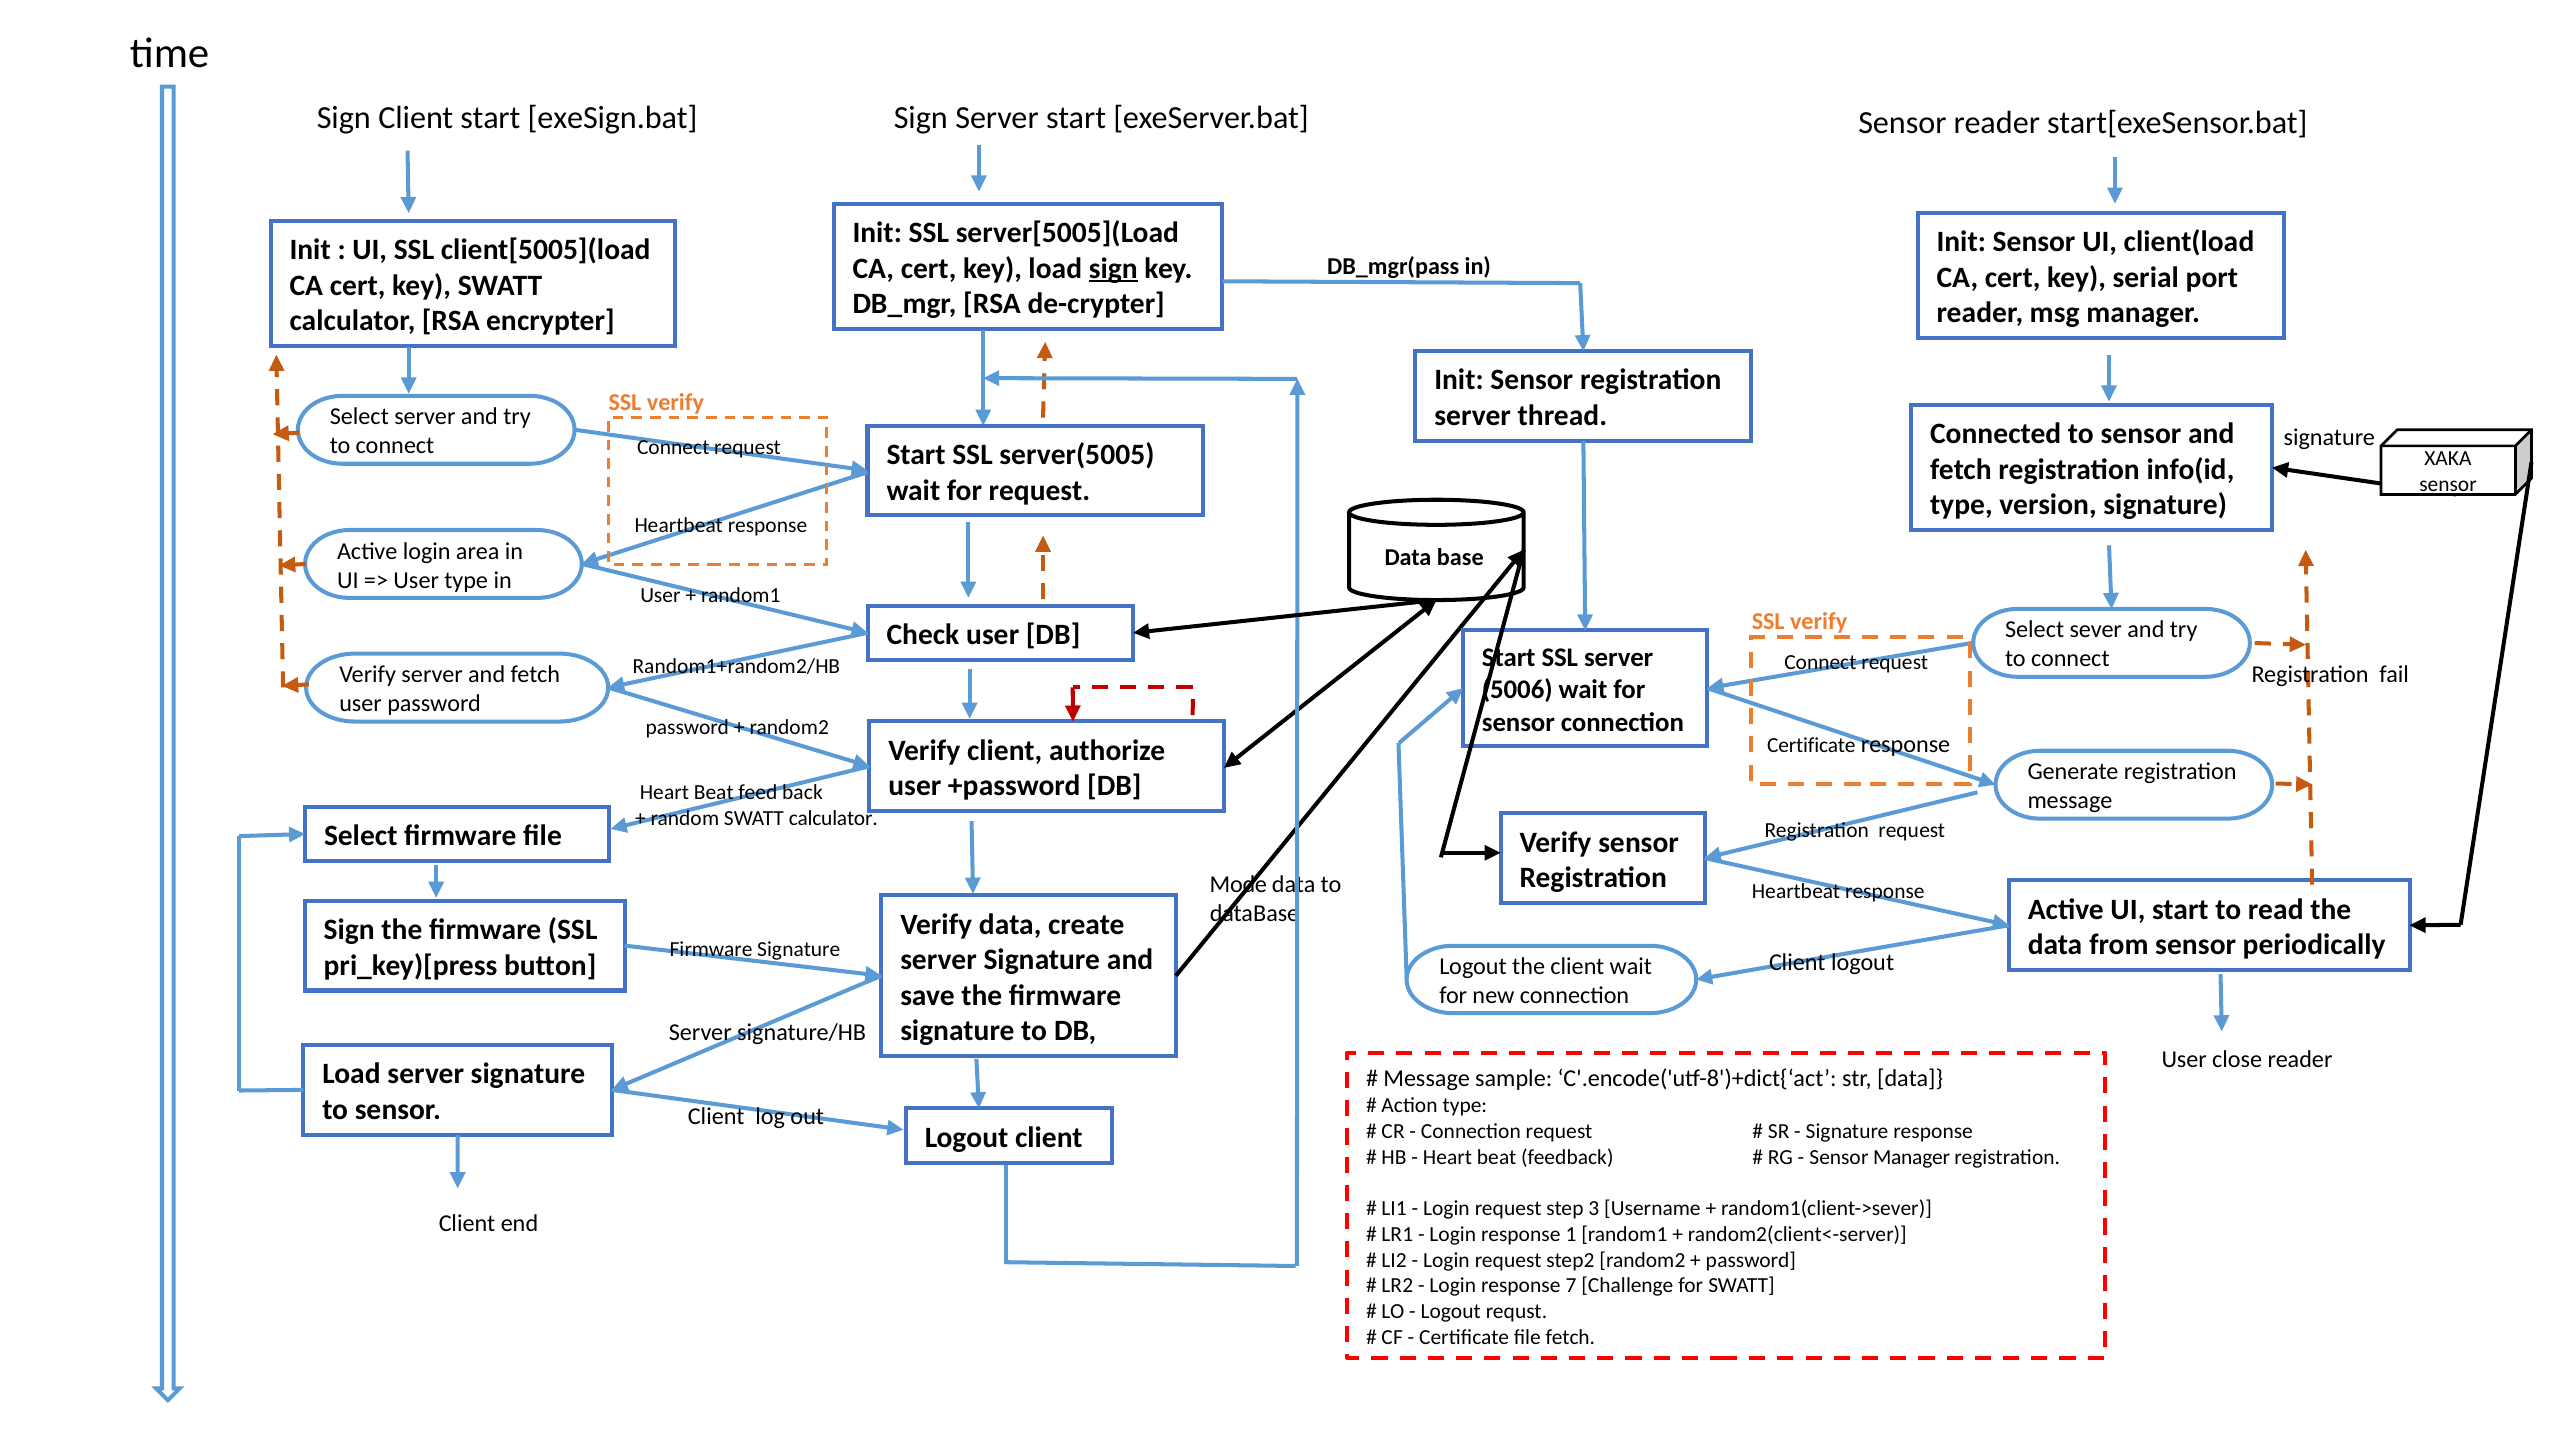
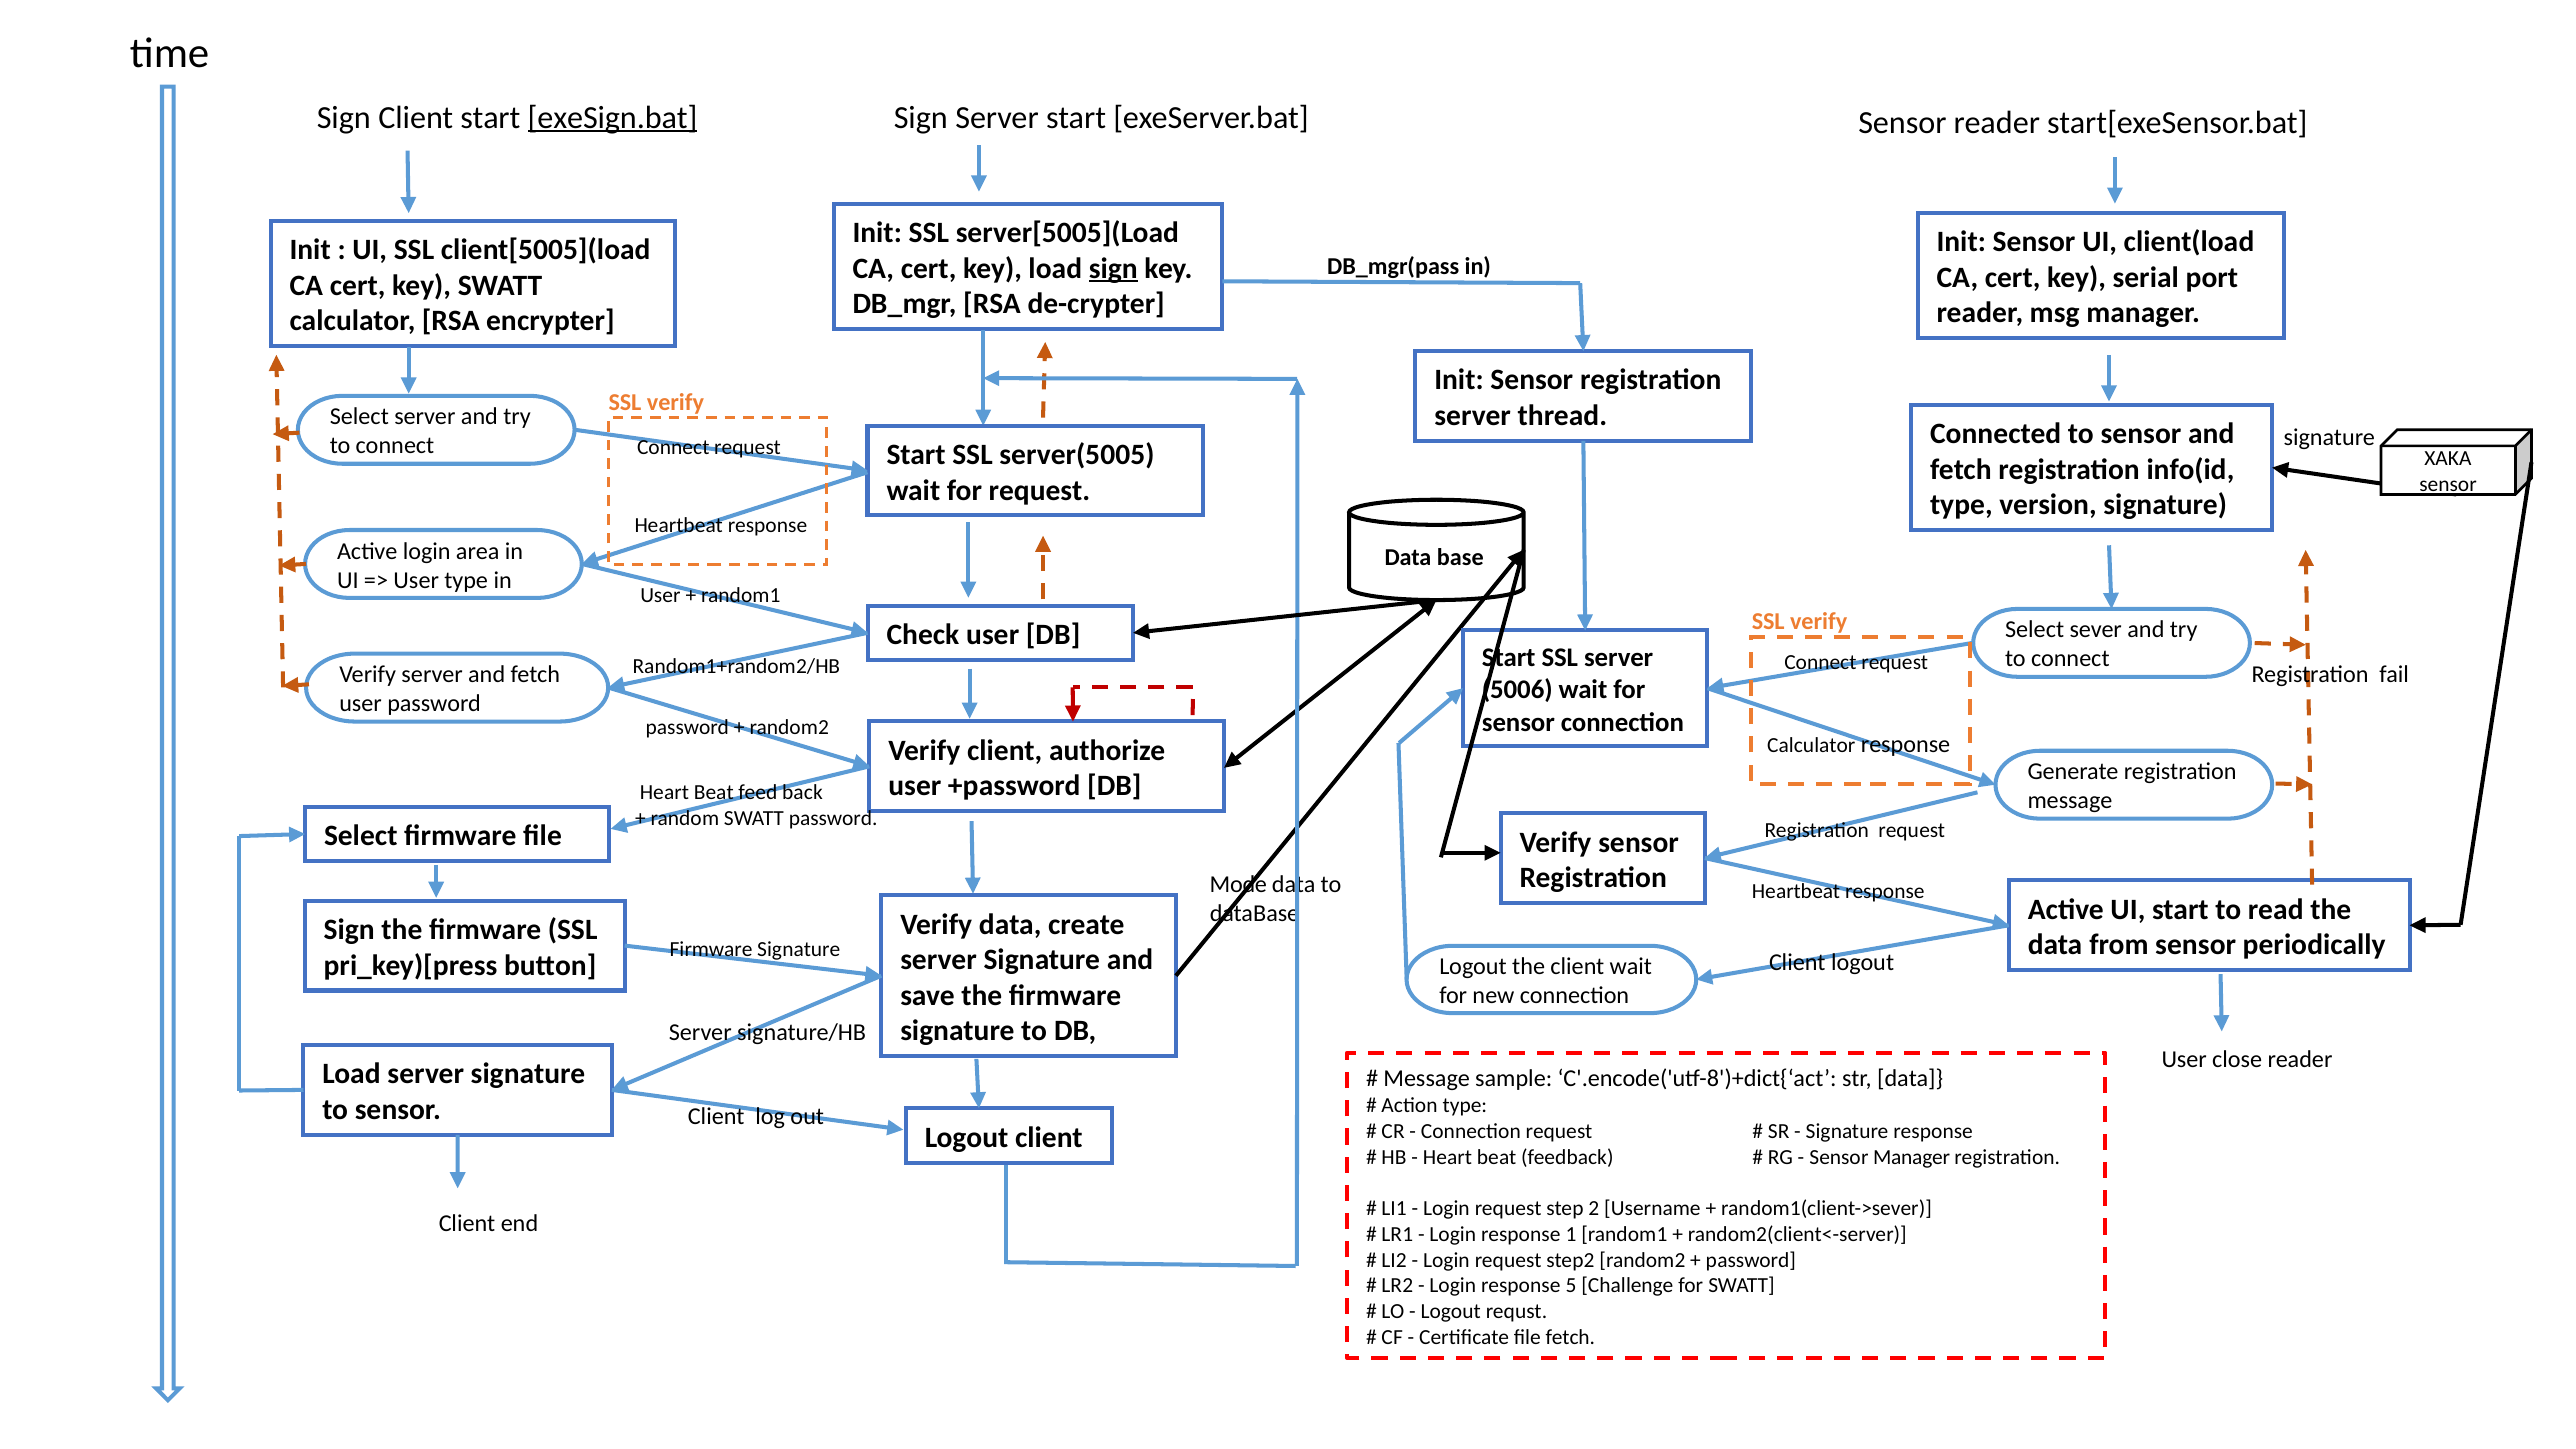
exeSign.bat underline: none -> present (613, 118)
Certificate: Certificate -> Calculator (1811, 745)
random SWATT calculator: calculator -> password (833, 818)
3: 3 -> 2 (1594, 1209)
7: 7 -> 5 (1571, 1286)
